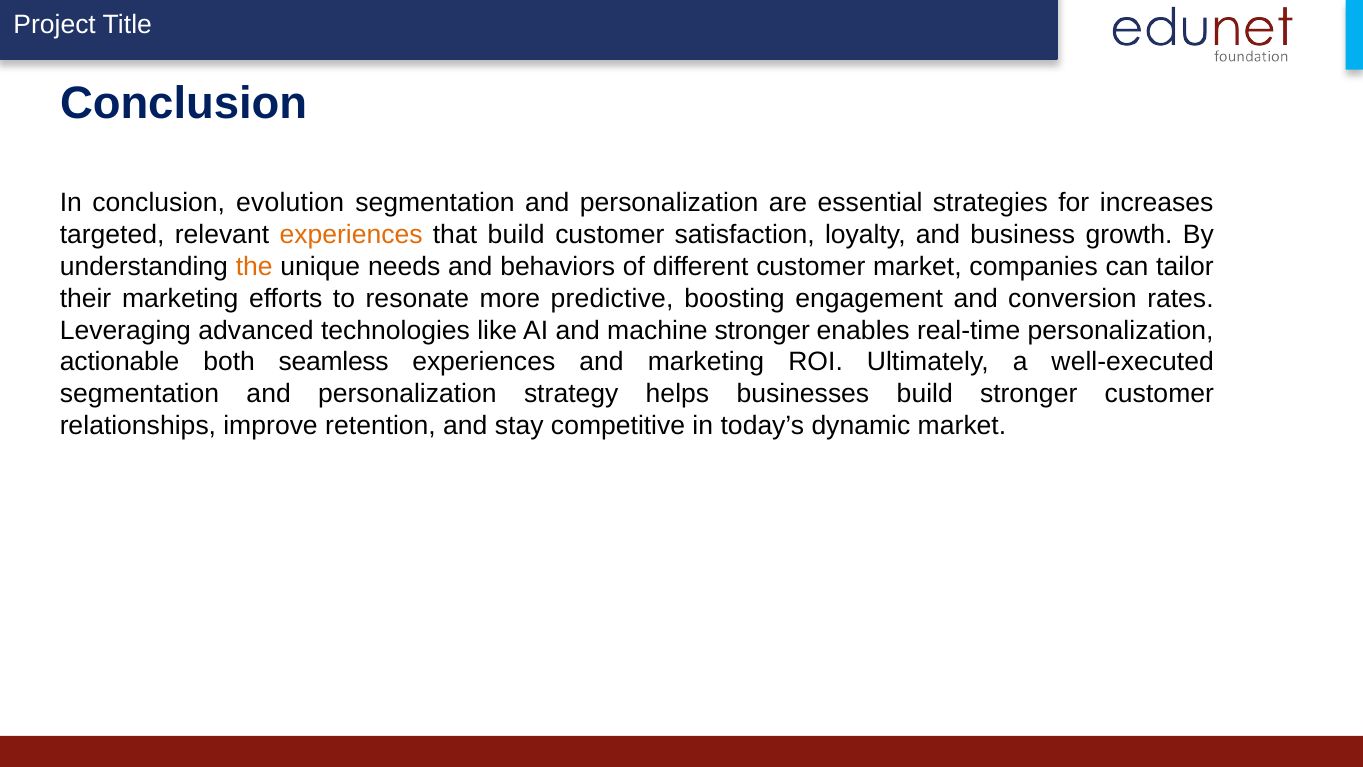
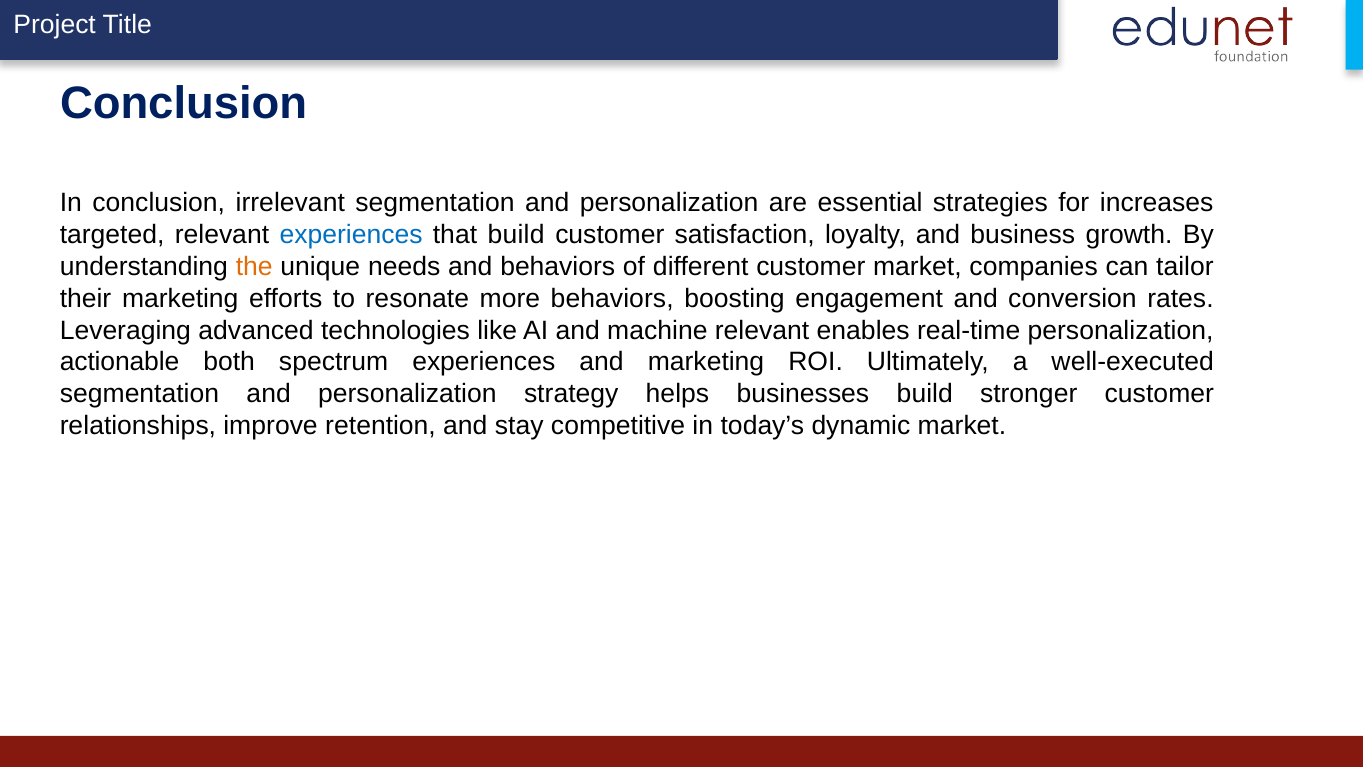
evolution: evolution -> irrelevant (290, 203)
experiences colour: orange -> blue (351, 235)
more predictive: predictive -> behaviors (612, 298)
machine stronger: stronger -> relevant (762, 330)
seamless: seamless -> spectrum (334, 362)
